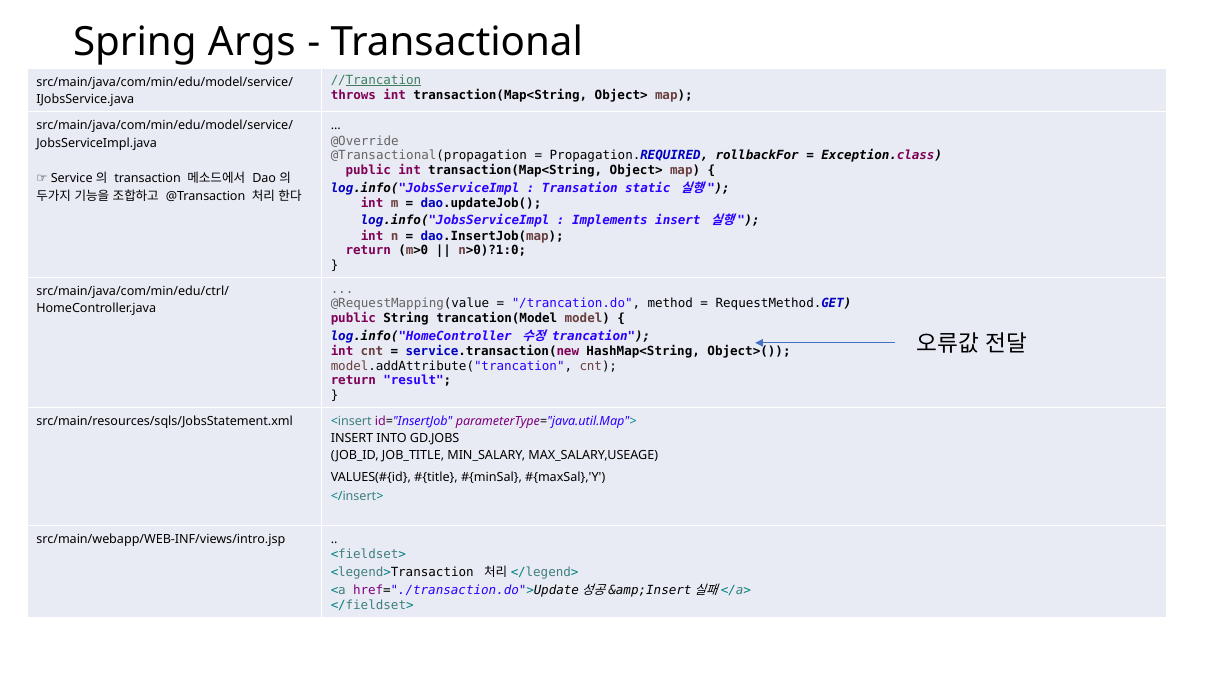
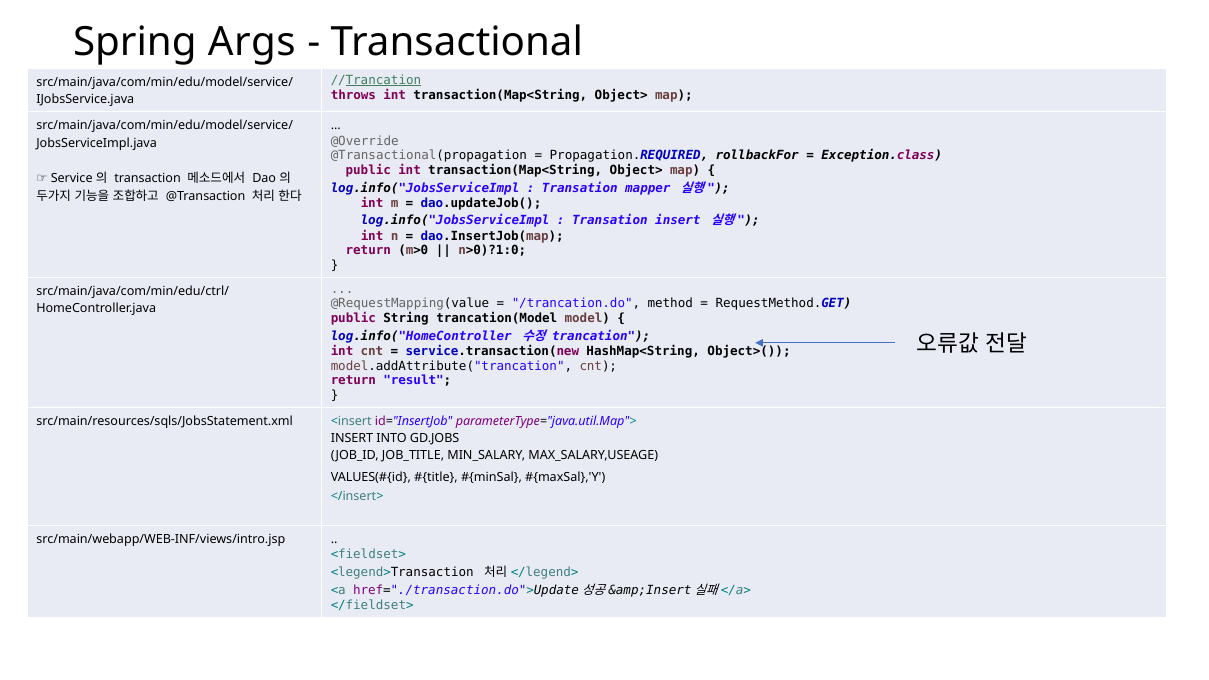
static: static -> mapper (648, 188)
Implements: Implements -> Transation (610, 221)
